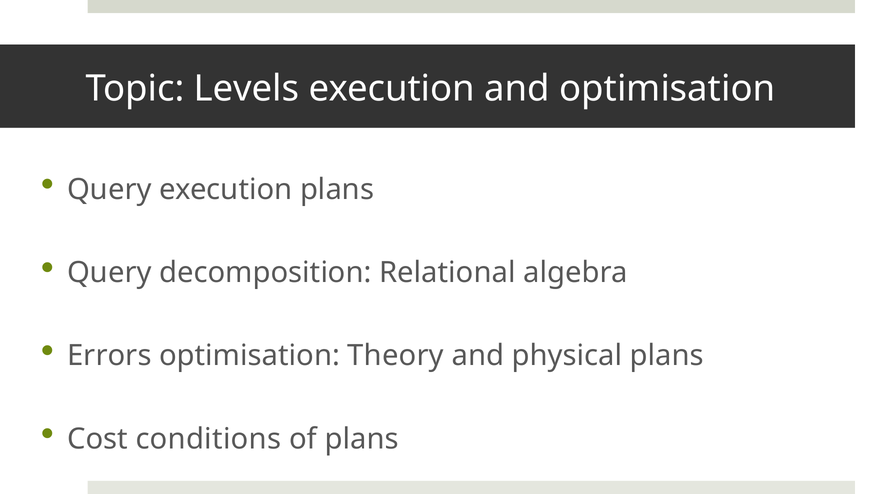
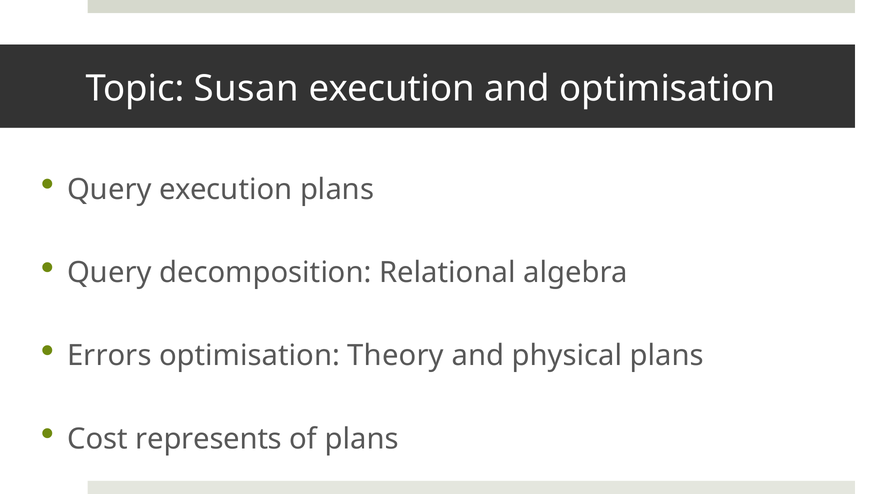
Levels: Levels -> Susan (246, 89)
conditions: conditions -> represents (209, 438)
